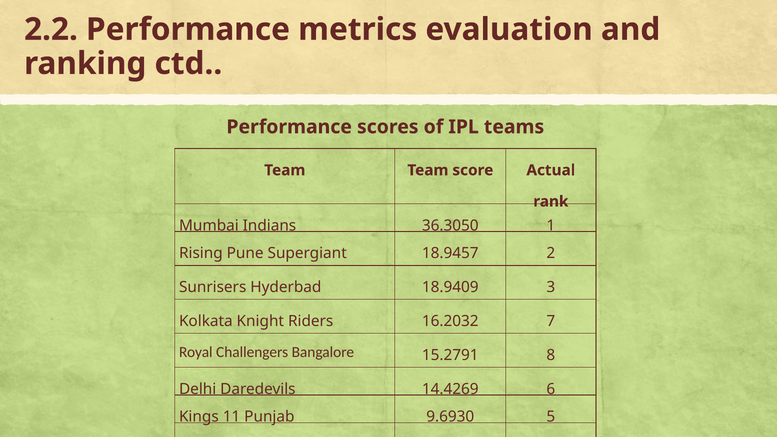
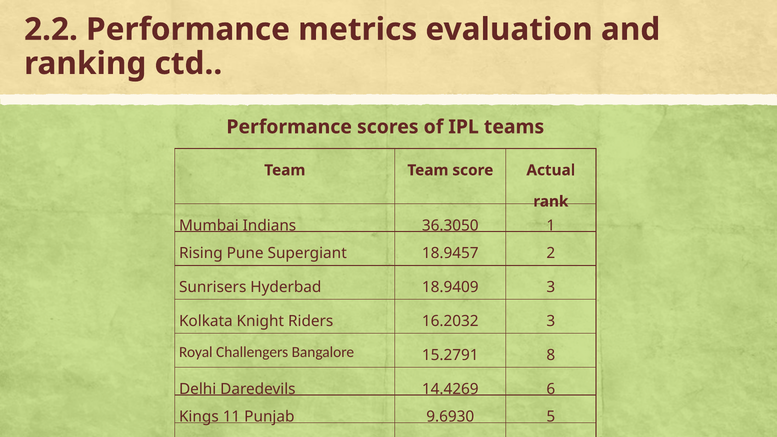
16.2032 7: 7 -> 3 (551, 321)
